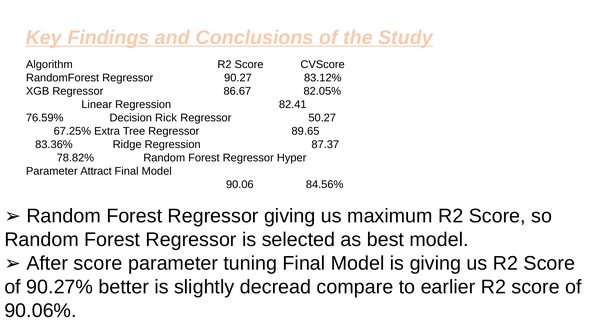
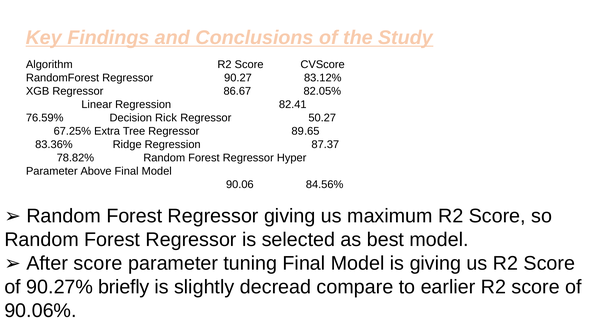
Attract: Attract -> Above (96, 171)
better: better -> briefly (124, 286)
